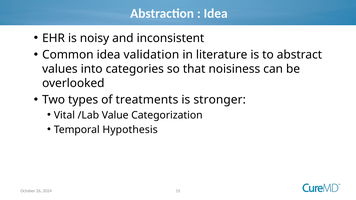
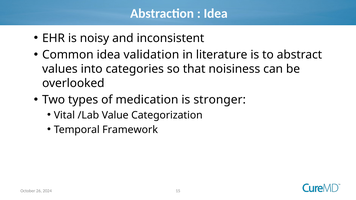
treatments: treatments -> medication (147, 100)
Hypothesis: Hypothesis -> Framework (130, 130)
